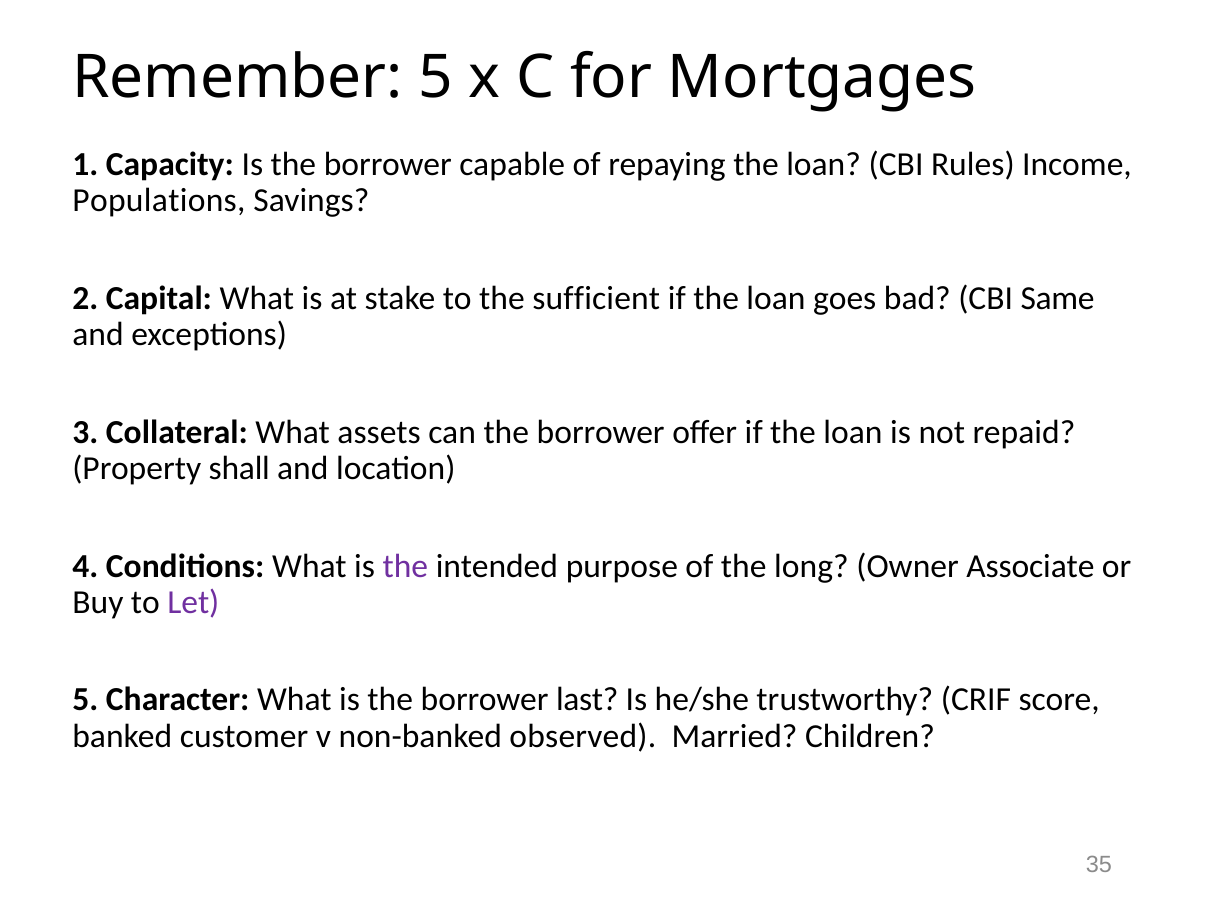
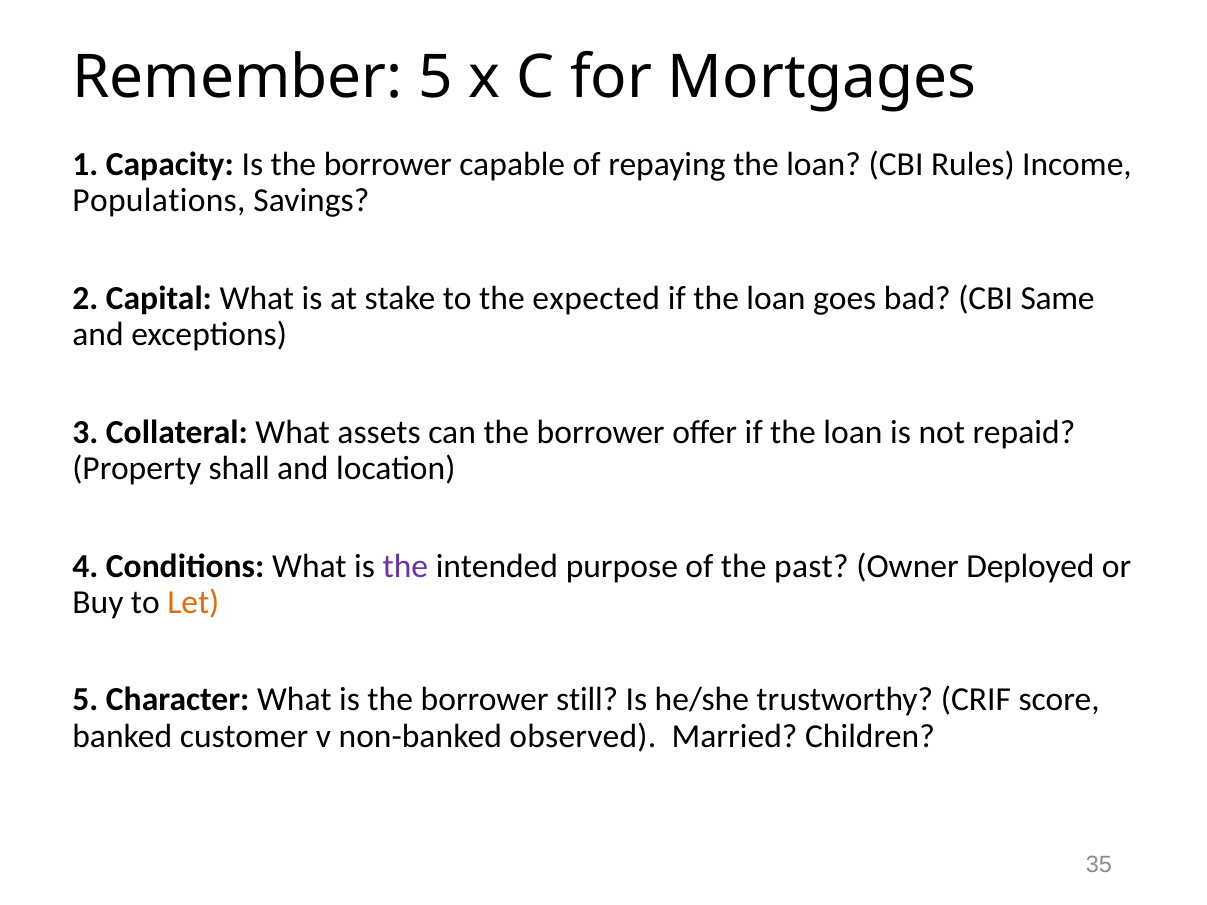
sufficient: sufficient -> expected (596, 299)
long: long -> past (811, 566)
Associate: Associate -> Deployed (1030, 566)
Let colour: purple -> orange (193, 602)
last: last -> still (587, 700)
